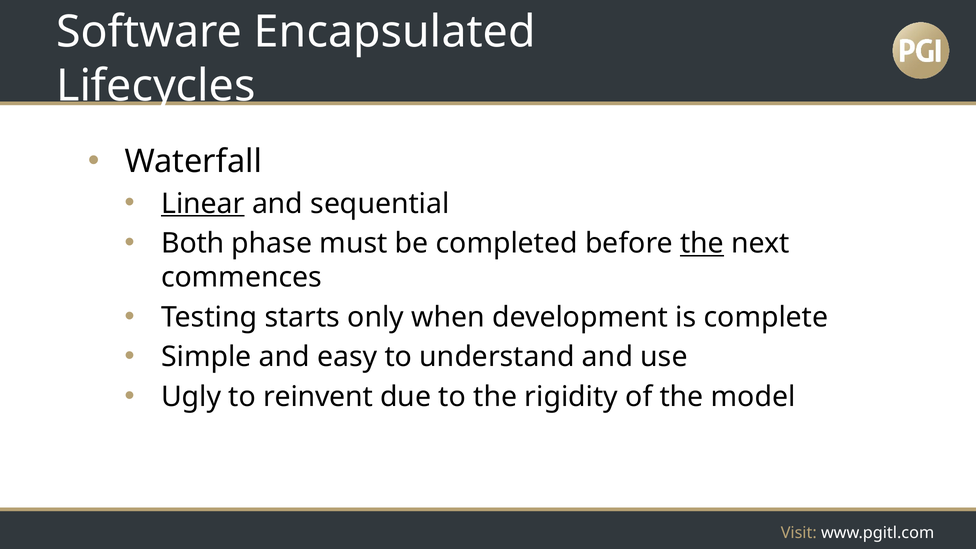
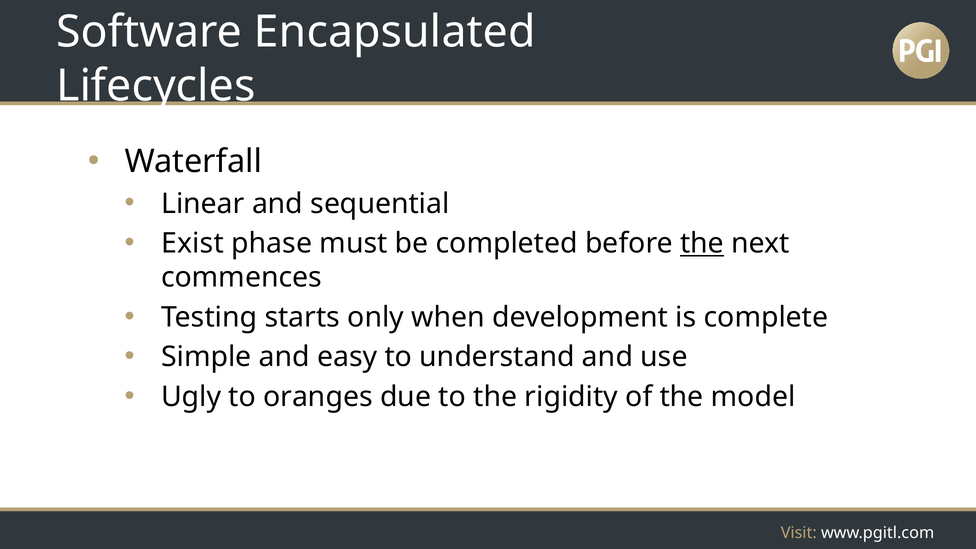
Linear underline: present -> none (203, 204)
Both: Both -> Exist (193, 243)
reinvent: reinvent -> oranges (318, 397)
